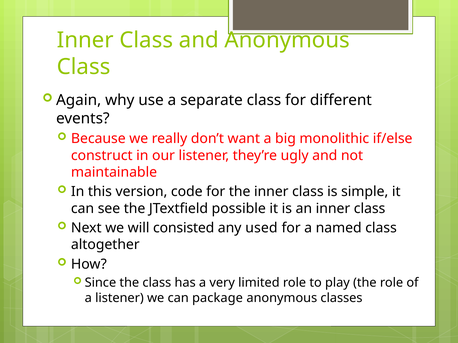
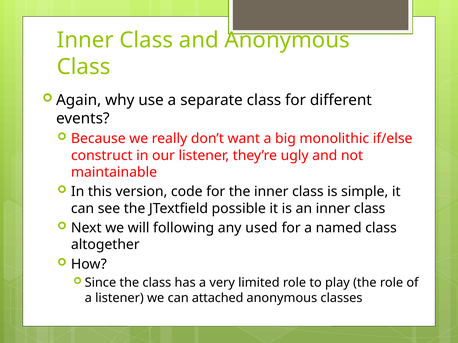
consisted: consisted -> following (184, 228)
package: package -> attached (218, 298)
